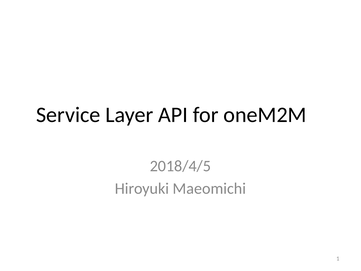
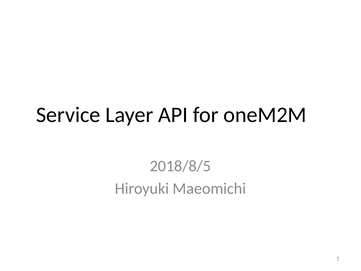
2018/4/5: 2018/4/5 -> 2018/8/5 (180, 166)
